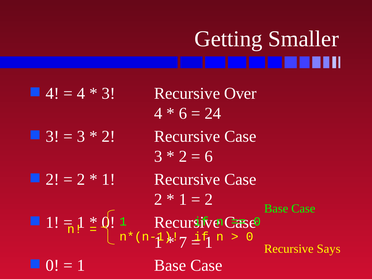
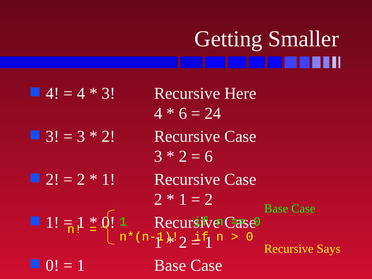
Over: Over -> Here (240, 93)
7: 7 -> 2 (183, 242)
